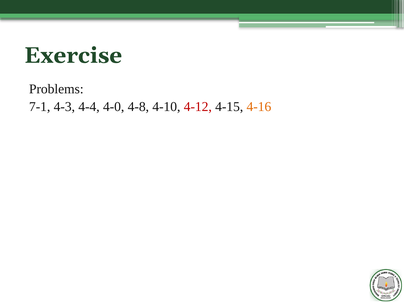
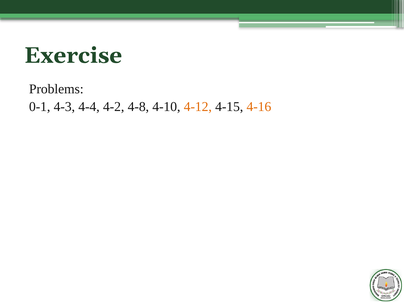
7-1: 7-1 -> 0-1 (40, 107)
4-0: 4-0 -> 4-2 (114, 107)
4-12 colour: red -> orange (198, 107)
